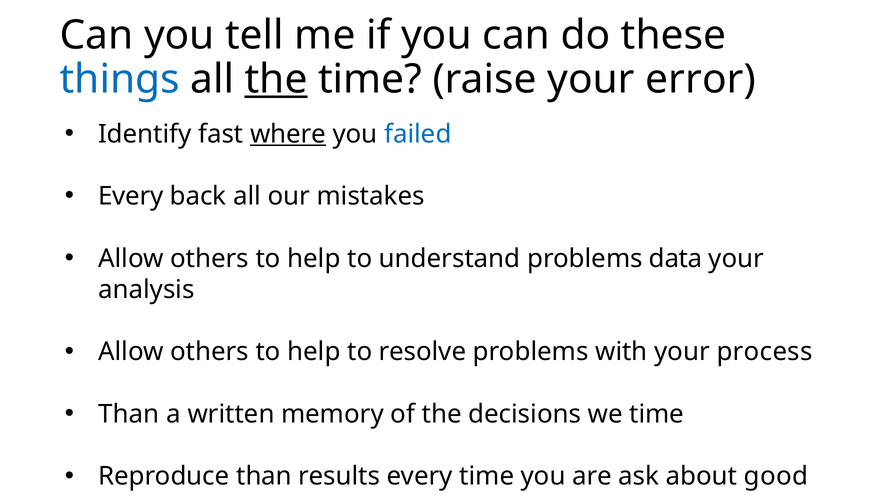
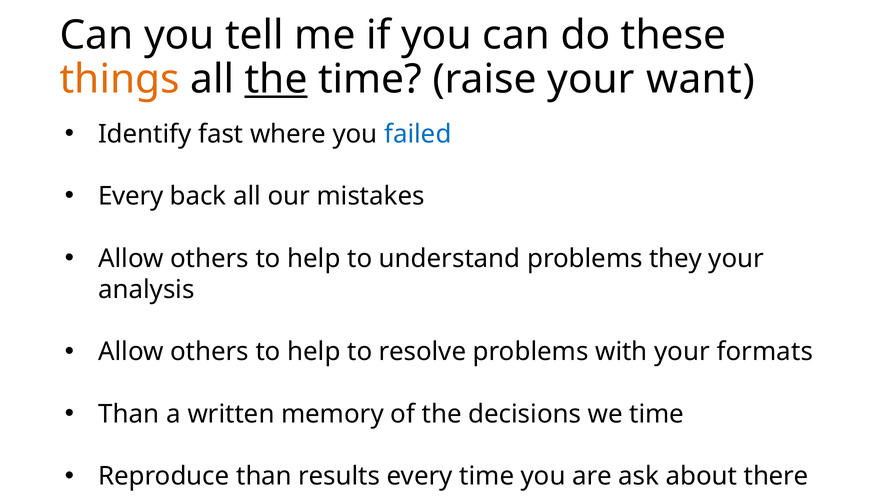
things colour: blue -> orange (120, 79)
error: error -> want (700, 79)
where underline: present -> none (288, 134)
data: data -> they (676, 259)
process: process -> formats (765, 352)
good: good -> there (776, 476)
